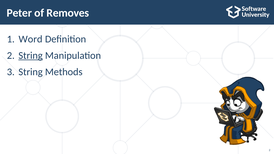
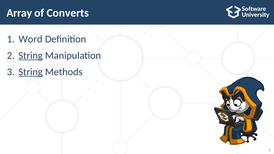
Peter: Peter -> Array (19, 13)
Removes: Removes -> Converts (68, 13)
String underline: none -> present (31, 72)
